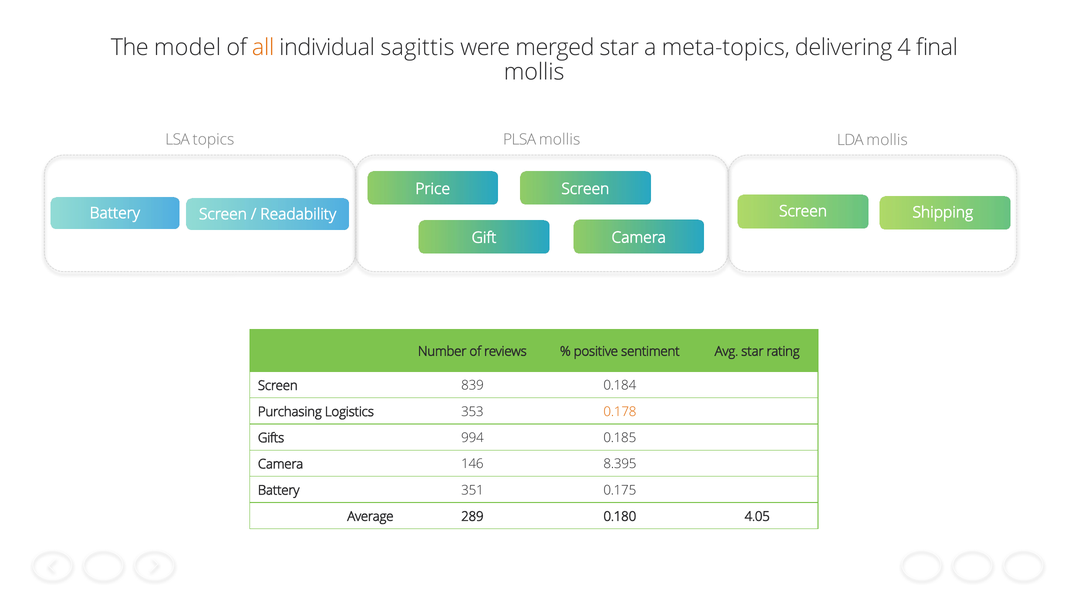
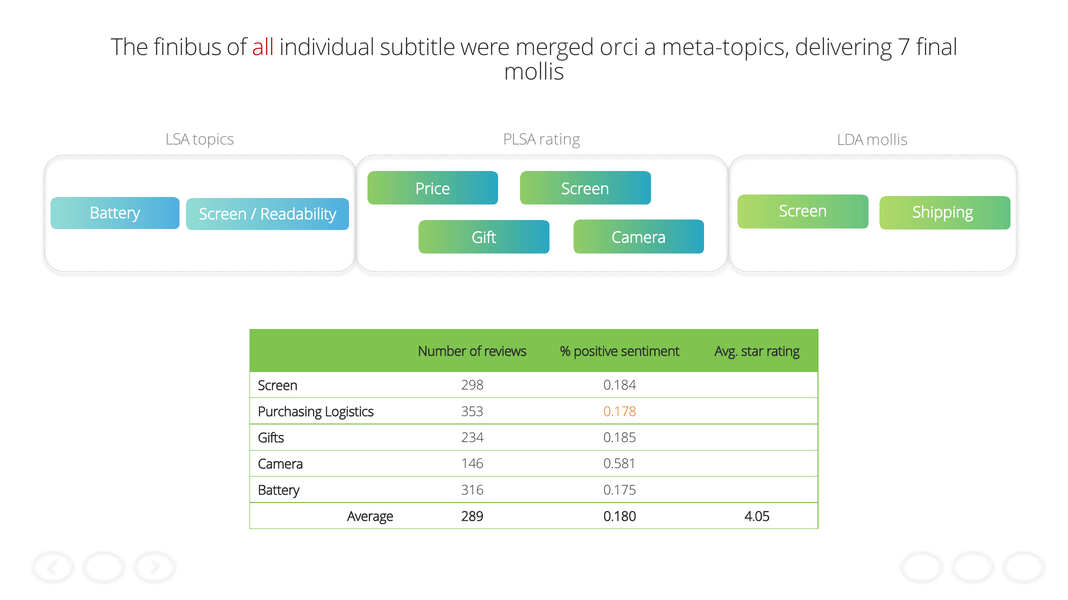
model: model -> finibus (188, 48)
all colour: orange -> red (263, 48)
sagittis: sagittis -> subtitle (418, 48)
merged star: star -> orci (619, 48)
4: 4 -> 7 (904, 48)
PLSA mollis: mollis -> rating (560, 140)
839: 839 -> 298 (472, 386)
994: 994 -> 234 (472, 438)
8.395: 8.395 -> 0.581 (620, 465)
351: 351 -> 316 (472, 491)
